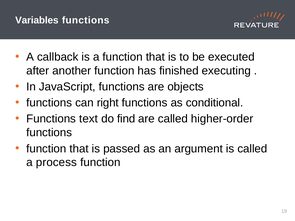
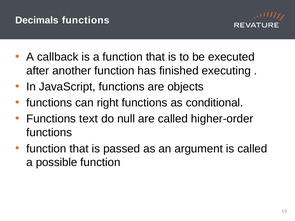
Variables: Variables -> Decimals (37, 20)
find: find -> null (126, 119)
process: process -> possible (57, 163)
